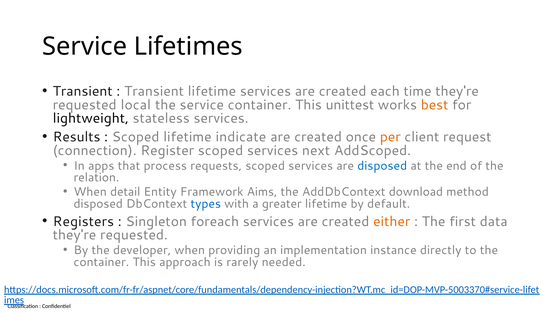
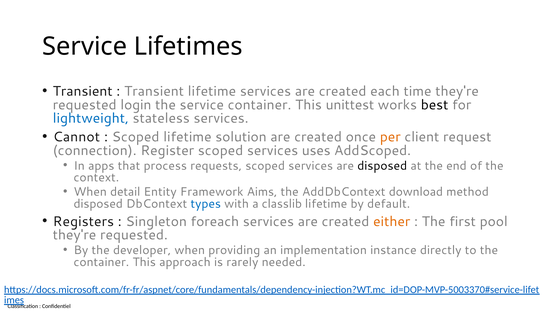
local: local -> login (136, 105)
best colour: orange -> black (435, 105)
lightweight colour: black -> blue (91, 118)
Results: Results -> Cannot (76, 137)
indicate: indicate -> solution (241, 137)
next: next -> uses (316, 151)
disposed colour: blue -> black (382, 166)
relation: relation -> context (96, 178)
greater: greater -> classlib (282, 204)
data: data -> pool (494, 222)
